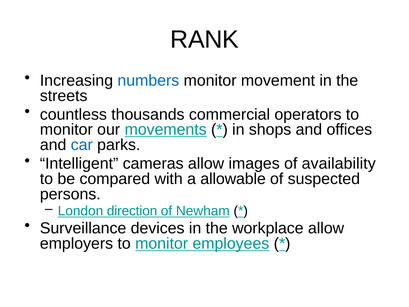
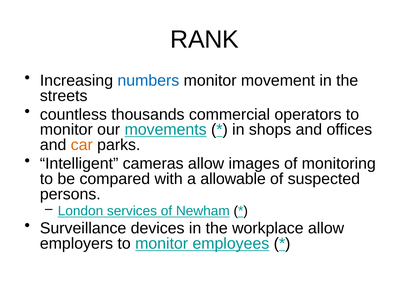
car colour: blue -> orange (82, 145)
availability: availability -> monitoring (339, 163)
direction: direction -> services (132, 211)
